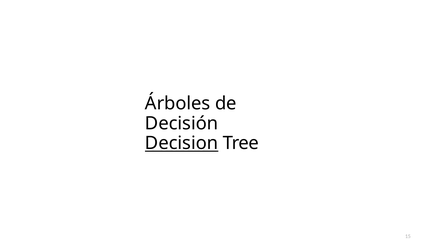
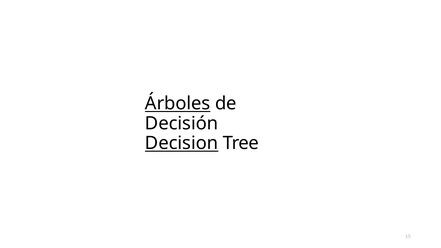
Árboles underline: none -> present (178, 104)
